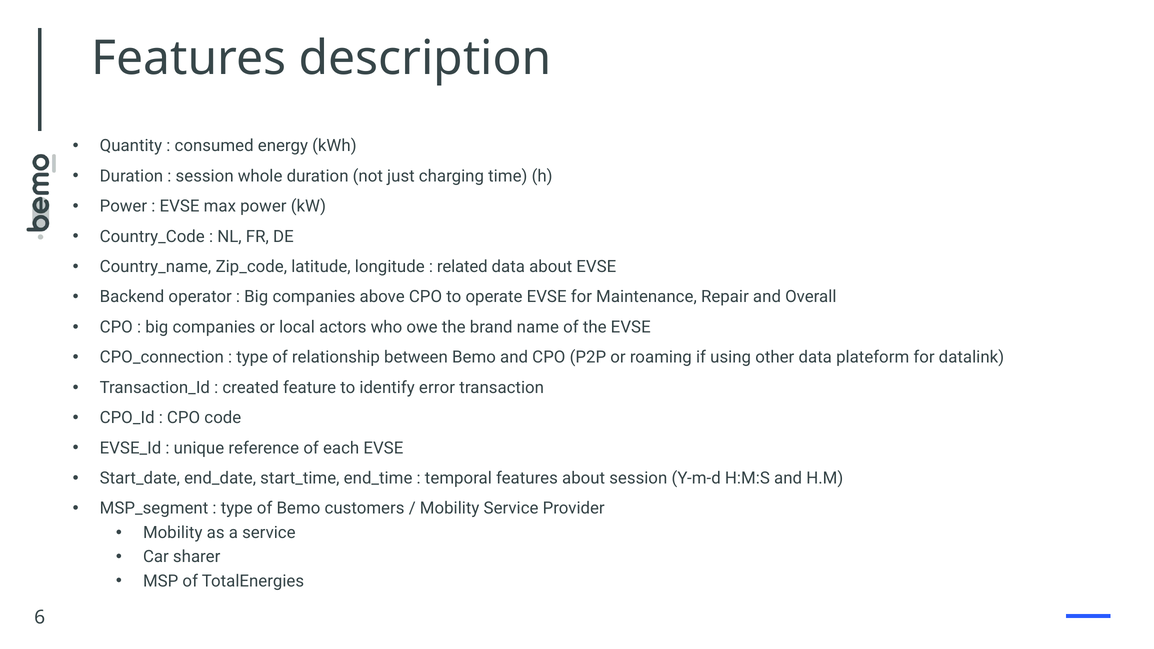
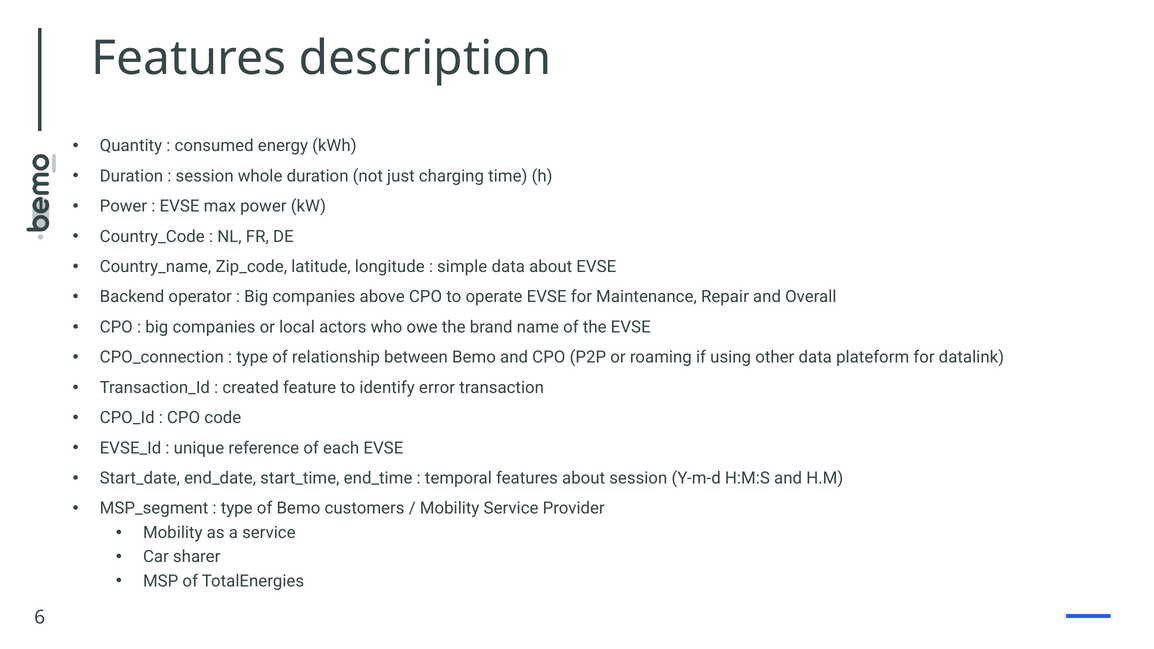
related: related -> simple (462, 267)
